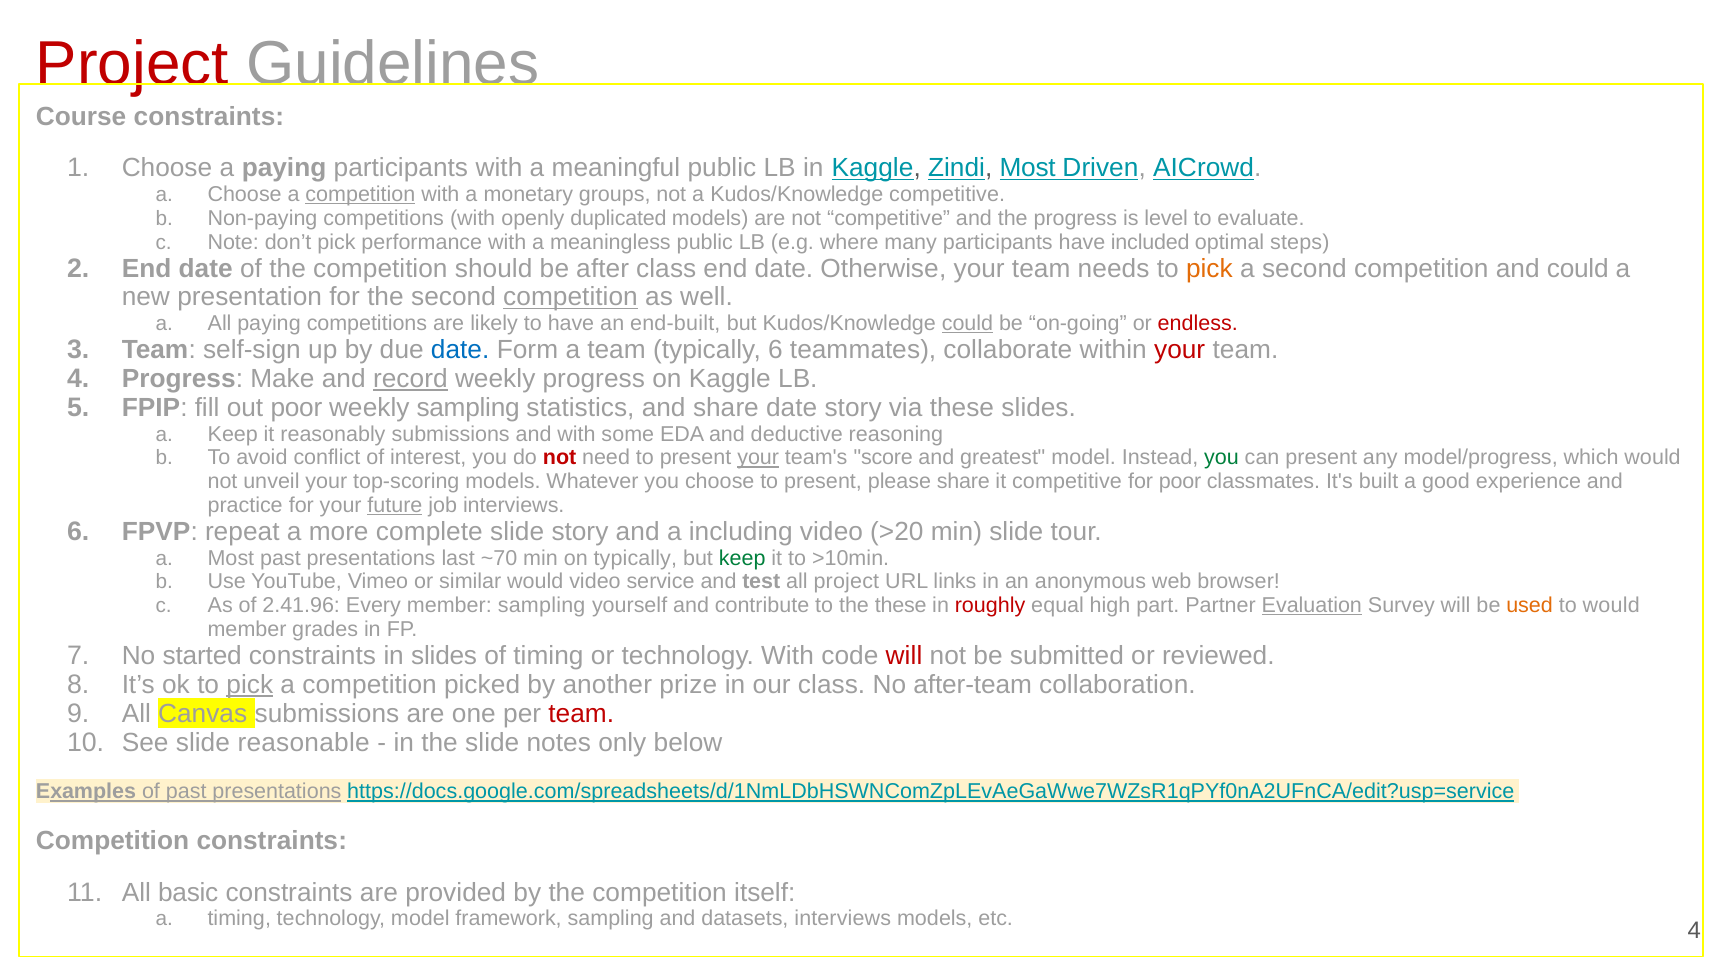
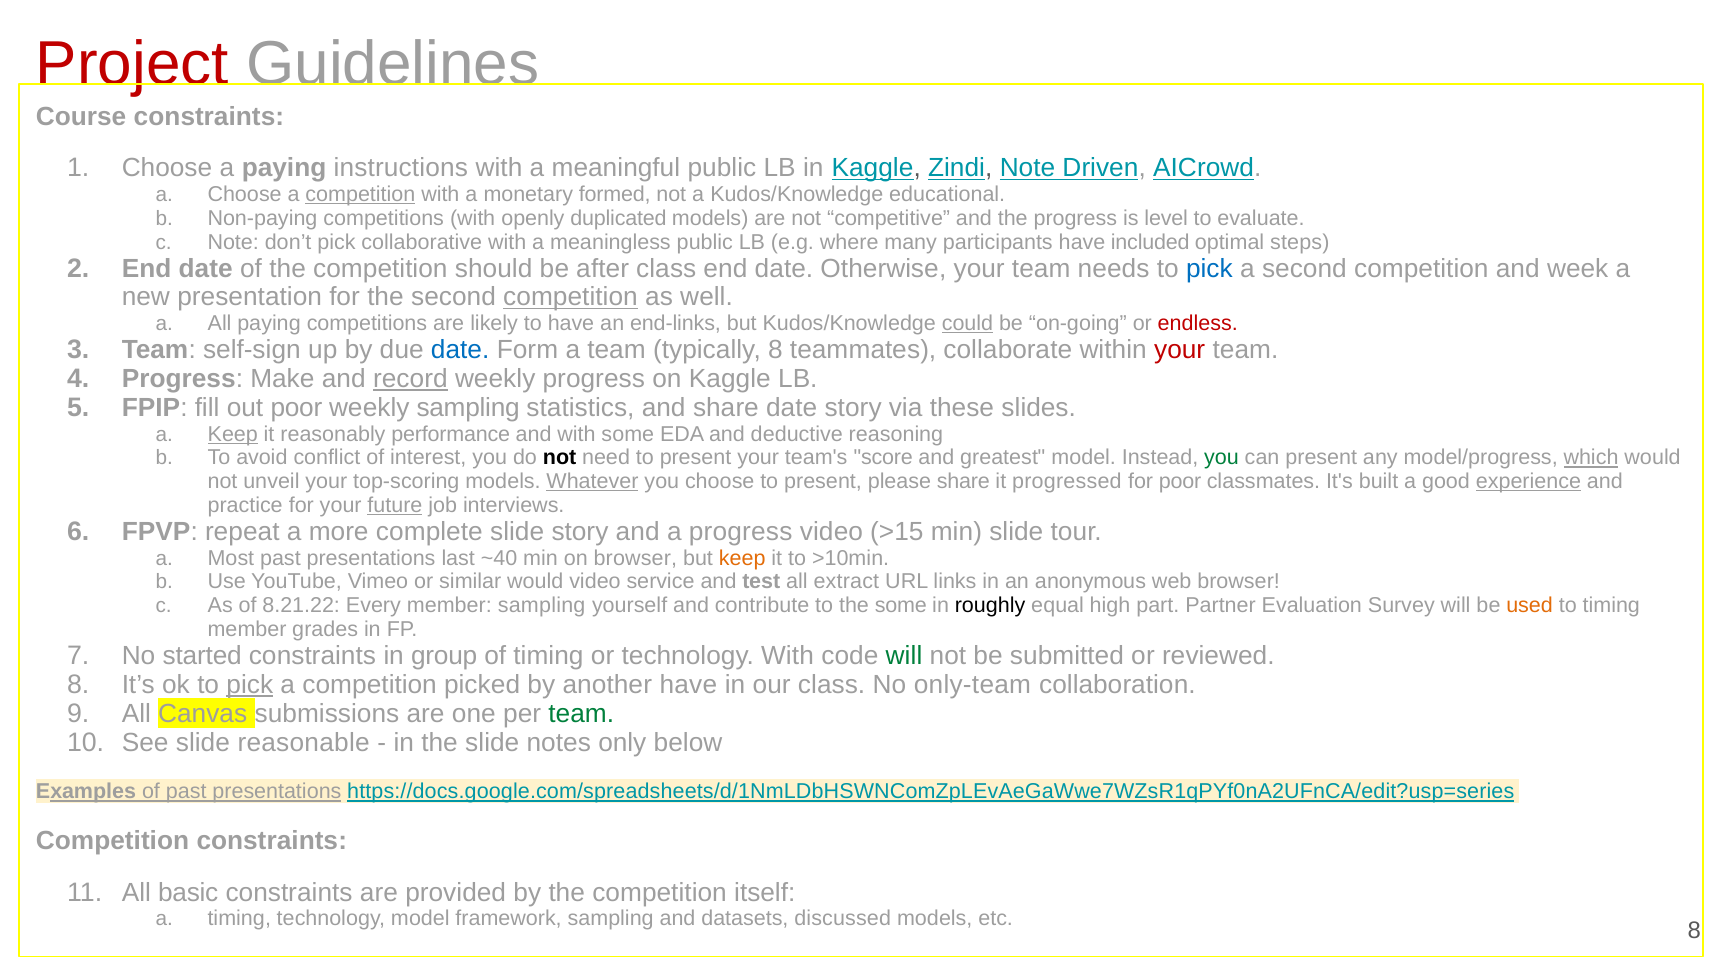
paying participants: participants -> instructions (401, 168)
Zindi Most: Most -> Note (1027, 168)
groups: groups -> formed (615, 195)
Kudos/Knowledge competitive: competitive -> educational (947, 195)
performance: performance -> collaborative (422, 242)
pick colour: orange -> blue (1209, 269)
and could: could -> week (1578, 269)
end-built: end-built -> end-links (675, 324)
typically 6: 6 -> 8 (775, 350)
Keep underline: none -> present (233, 434)
reasonably submissions: submissions -> performance (451, 434)
not colour: red -> black (560, 458)
your underline: present -> none (758, 458)
which underline: none -> present (1591, 458)
Whatever underline: none -> present (592, 482)
it competitive: competitive -> progressed (1067, 482)
experience underline: none -> present (1528, 482)
a including: including -> progress (741, 532)
>20: >20 -> >15 (897, 532)
~70: ~70 -> ~40 (499, 558)
on typically: typically -> browser (635, 558)
keep colour: green -> orange (742, 558)
all project: project -> extract (846, 582)
2.41.96: 2.41.96 -> 8.21.22 (301, 606)
the these: these -> some (901, 606)
roughly colour: red -> black (990, 606)
Evaluation underline: present -> none (1312, 606)
to would: would -> timing (1611, 606)
in slides: slides -> group (444, 656)
will colour: red -> green (904, 656)
another prize: prize -> have (688, 685)
after-team: after-team -> only-team (972, 685)
team colour: red -> green (581, 714)
https://docs.google.com/spreadsheets/d/1NmLDbHSWNComZpLEvAeGaWwe7WZsR1qPYf0nA2UFnCA/edit?usp=service: https://docs.google.com/spreadsheets/d/1NmLDbHSWNComZpLEvAeGaWwe7WZsR1qPYf0nA2UFnCA/edit?usp=service -> https://docs.google.com/spreadsheets/d/1NmLDbHSWNComZpLEvAeGaWwe7WZsR1qPYf0nA2UFnCA/edit?usp=series (931, 792)
datasets interviews: interviews -> discussed (843, 919)
etc 4: 4 -> 8 (1694, 931)
